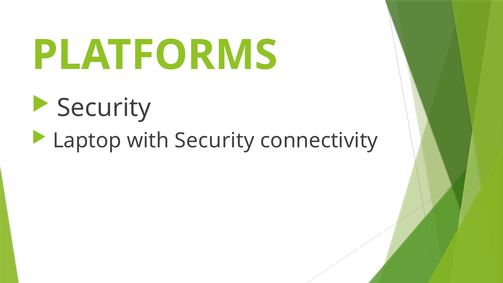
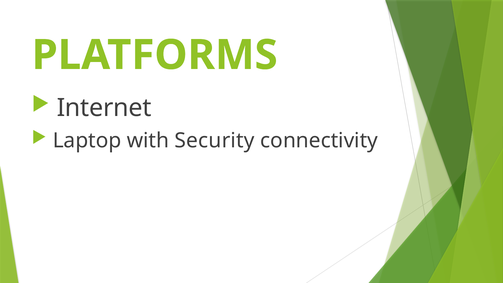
Security: Security -> Internet (104, 108)
